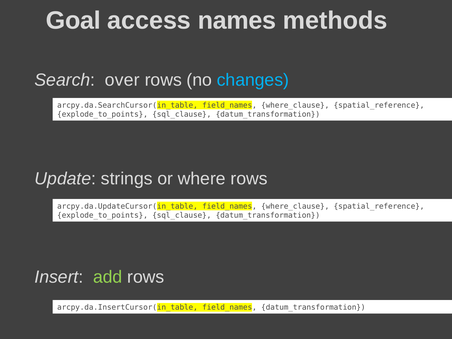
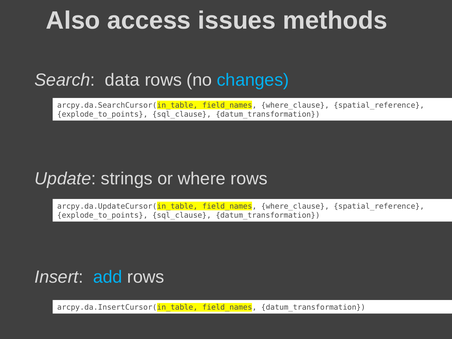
Goal: Goal -> Also (73, 21)
names: names -> issues (237, 21)
over: over -> data (122, 80)
add colour: light green -> light blue (108, 277)
